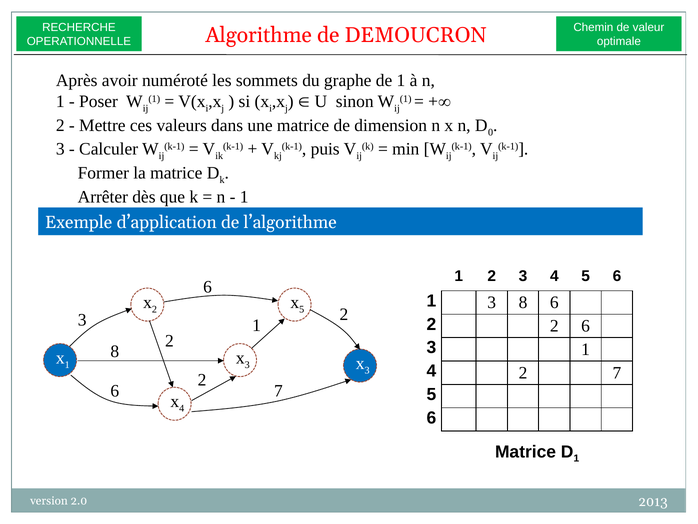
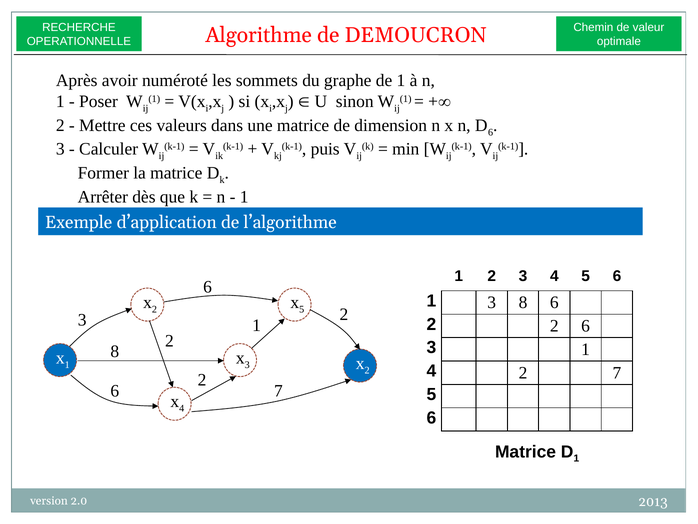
0: 0 -> 6 (491, 132)
3: 3 -> 2 (367, 370)
